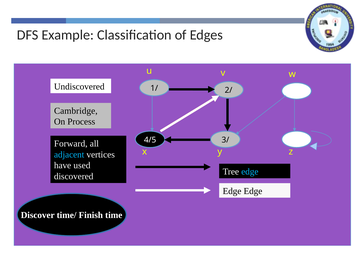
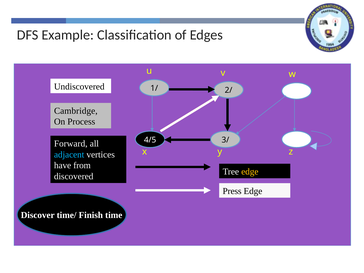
used: used -> from (82, 165)
edge colour: light blue -> yellow (250, 172)
Edge: Edge -> Press (232, 191)
